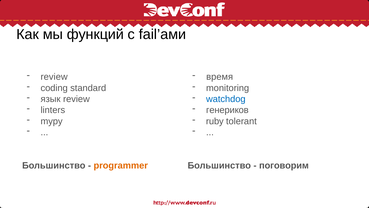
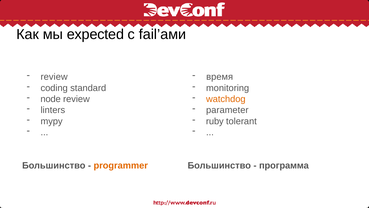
функций: функций -> expected (95, 34)
язык: язык -> node (51, 99)
watchdog colour: blue -> orange (226, 99)
генериков: генериков -> parameter (227, 110)
поговорим: поговорим -> программа (284, 165)
